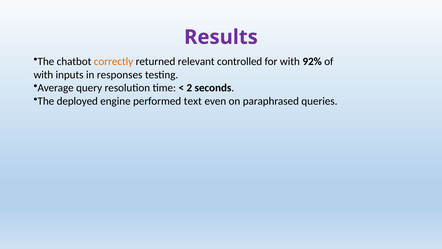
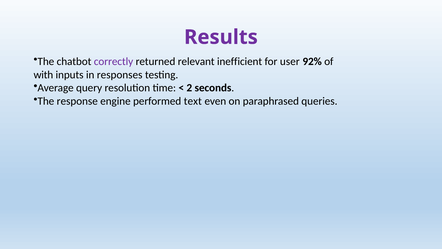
correctly colour: orange -> purple (114, 61)
controlled: controlled -> inefficient (240, 61)
for with: with -> user (290, 61)
deployed: deployed -> response (77, 101)
